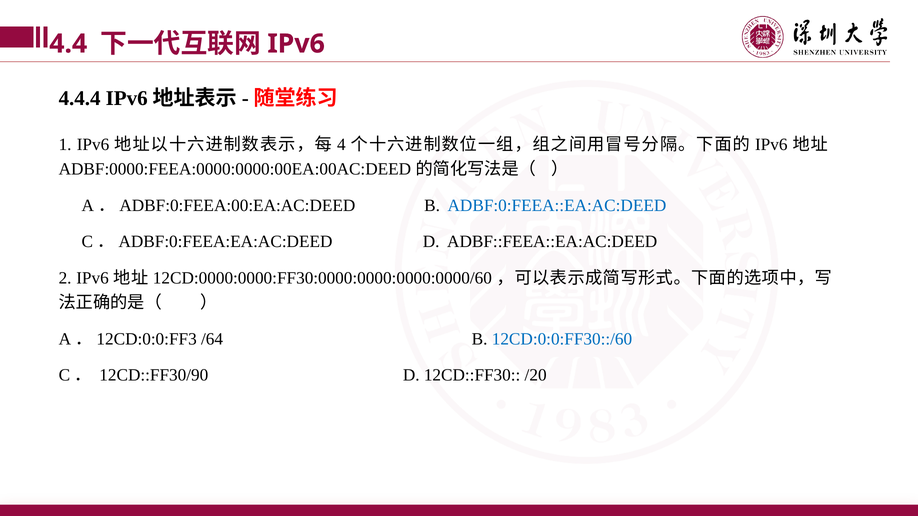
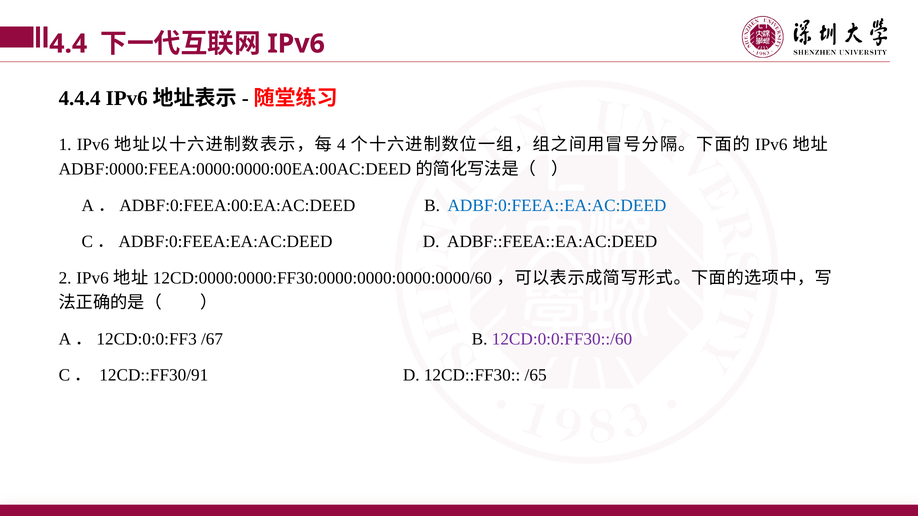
/64: /64 -> /67 (212, 339)
12CD:0:0:FF30::/60 colour: blue -> purple (562, 339)
12CD::FF30/90: 12CD::FF30/90 -> 12CD::FF30/91 (154, 376)
/20: /20 -> /65 (536, 376)
